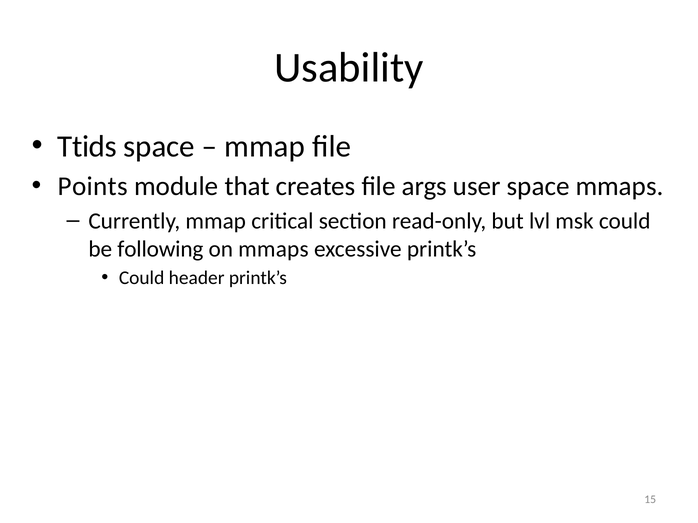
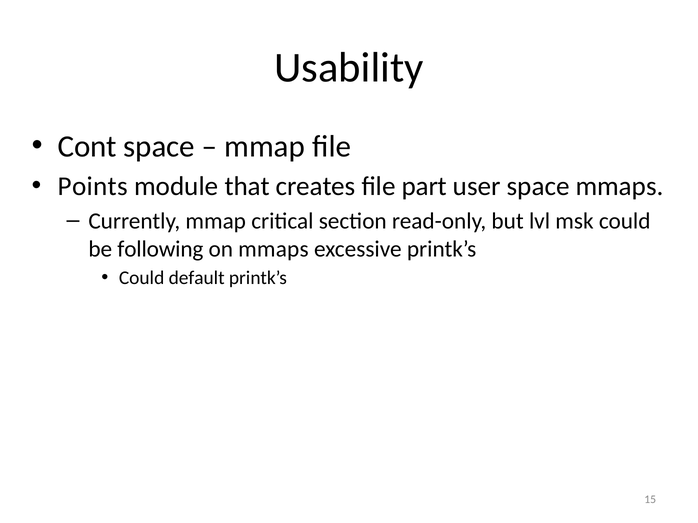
Ttids: Ttids -> Cont (87, 146)
args: args -> part (424, 187)
header: header -> default (197, 278)
